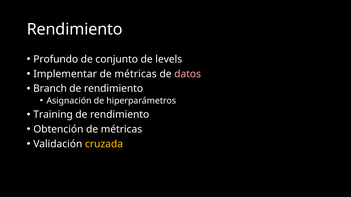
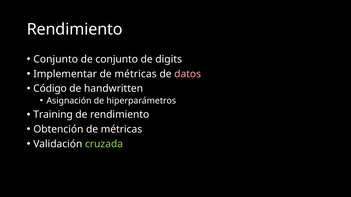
Profundo: Profundo -> Conjunto (56, 59)
levels: levels -> digits (169, 59)
Branch: Branch -> Código (50, 89)
rendimiento: rendimiento -> handwritten (114, 89)
cruzada colour: yellow -> light green (104, 144)
